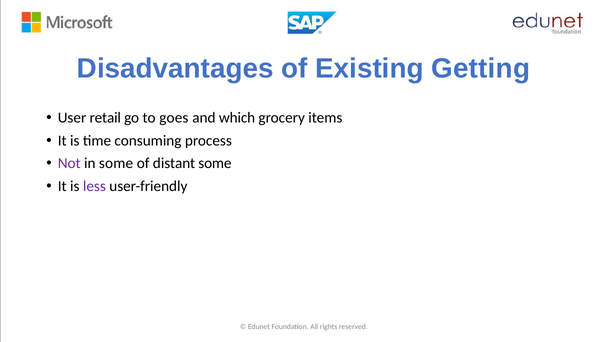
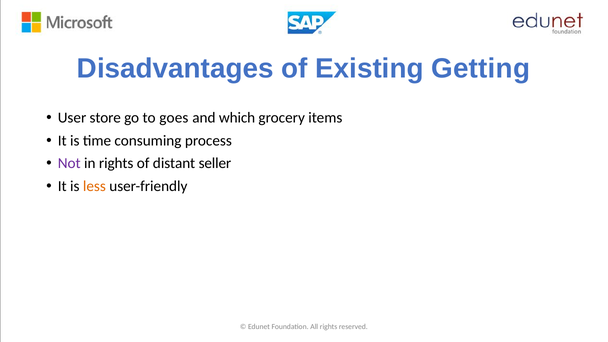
retail: retail -> store (105, 118)
in some: some -> rights (116, 163)
distant some: some -> seller (215, 163)
less colour: purple -> orange (94, 186)
